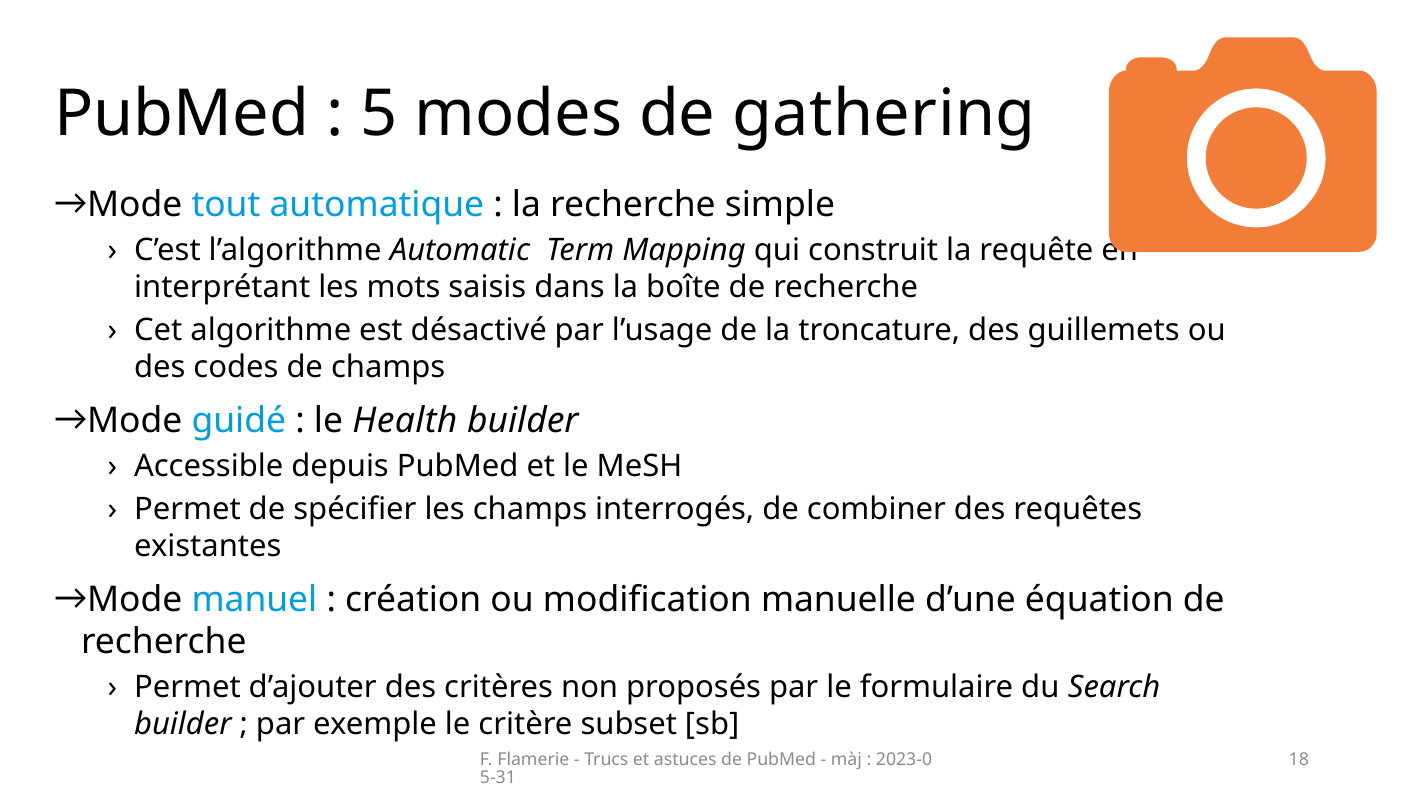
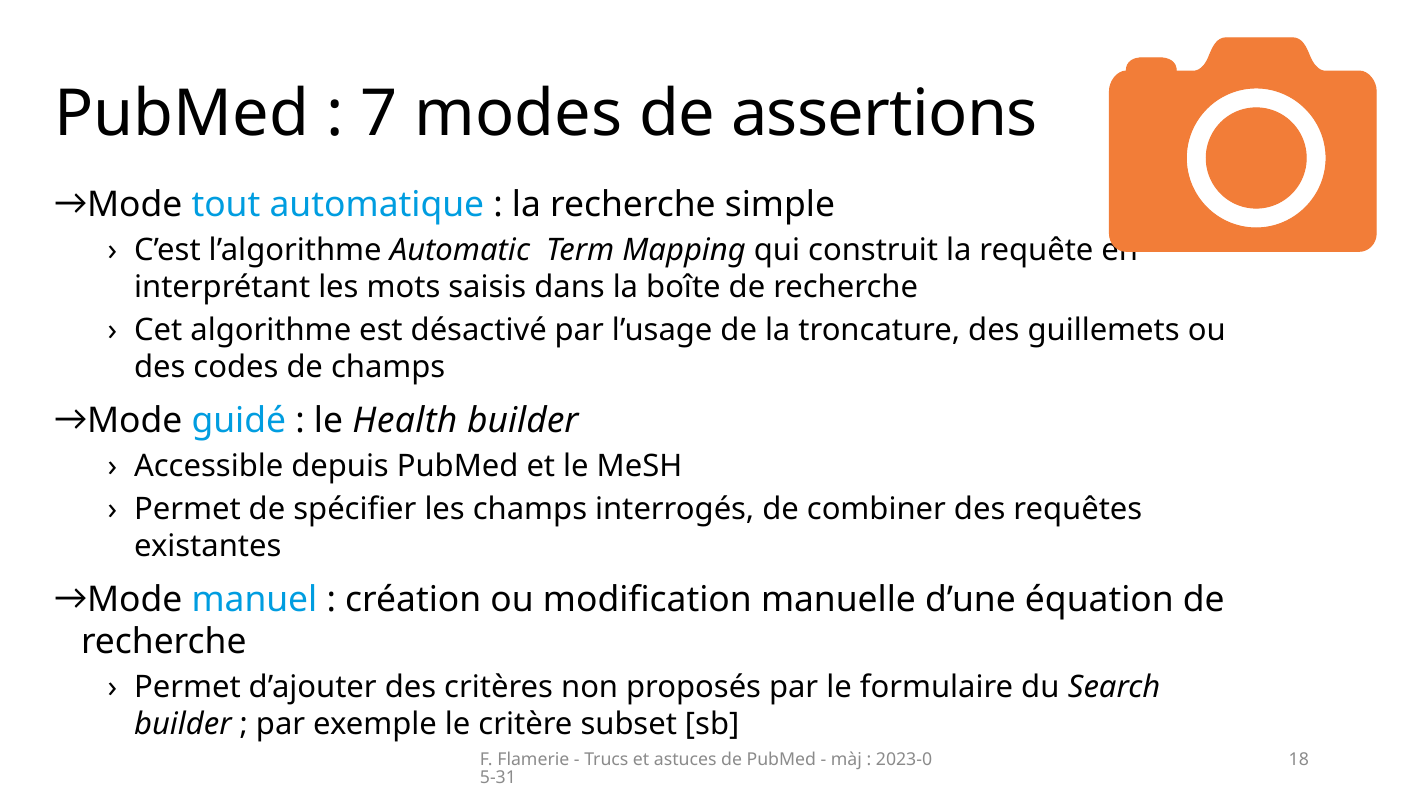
5: 5 -> 7 (379, 114)
gathering: gathering -> assertions (885, 114)
